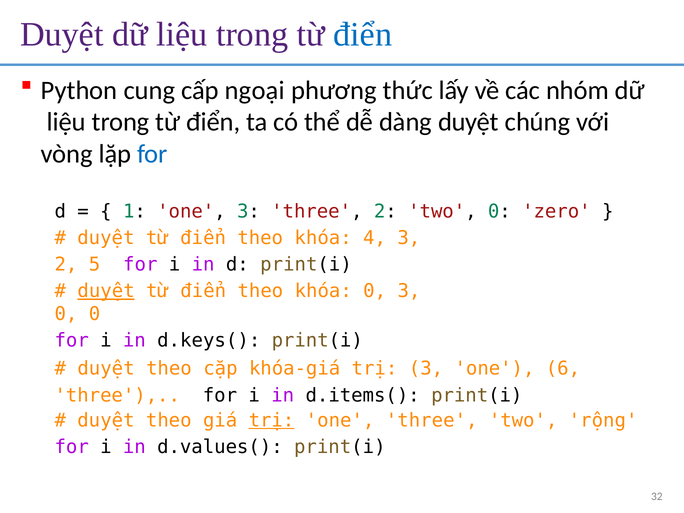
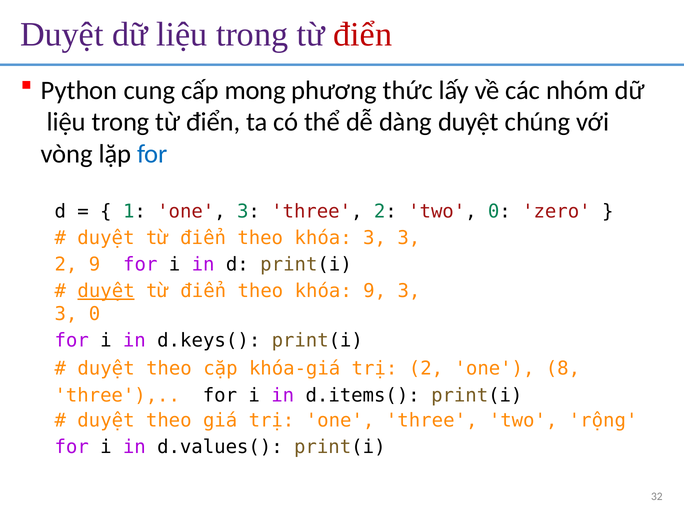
điển colour: blue -> red (363, 34)
ngoại: ngoại -> mong (255, 90)
khóa 4: 4 -> 3 (375, 238)
2 5: 5 -> 9 (95, 264)
khóa 0: 0 -> 9 (375, 291)
0: 0 -> 3 (66, 314)
trị 3: 3 -> 2 (426, 369)
6: 6 -> 8 (563, 369)
trị underline: present -> none (271, 420)
